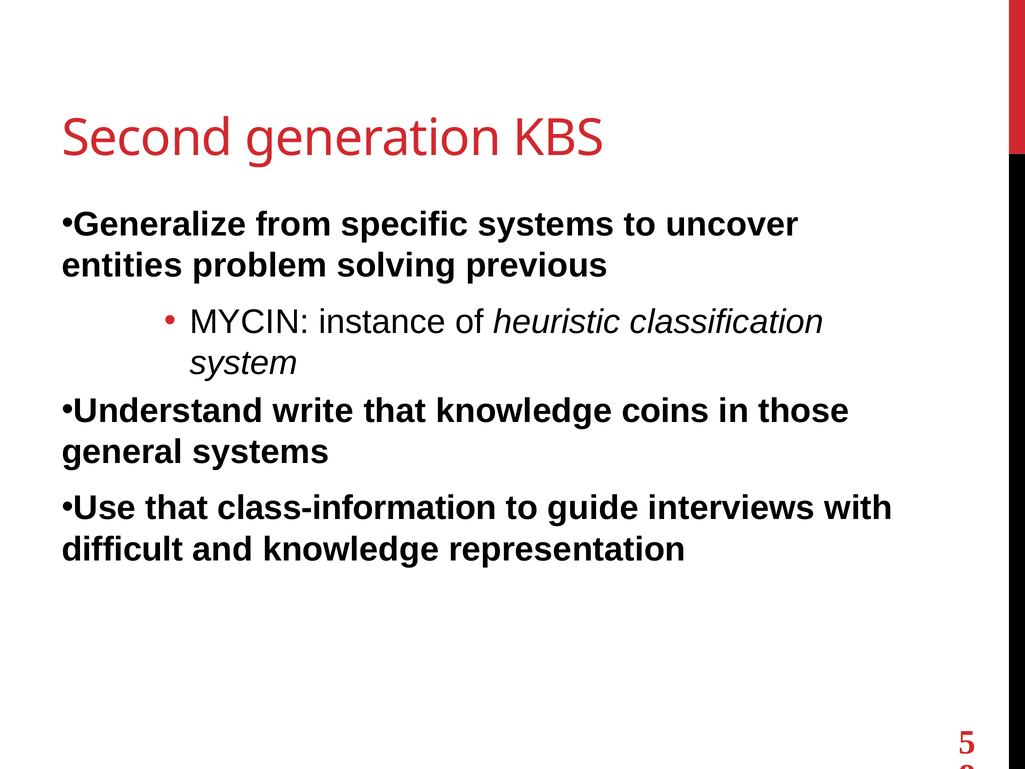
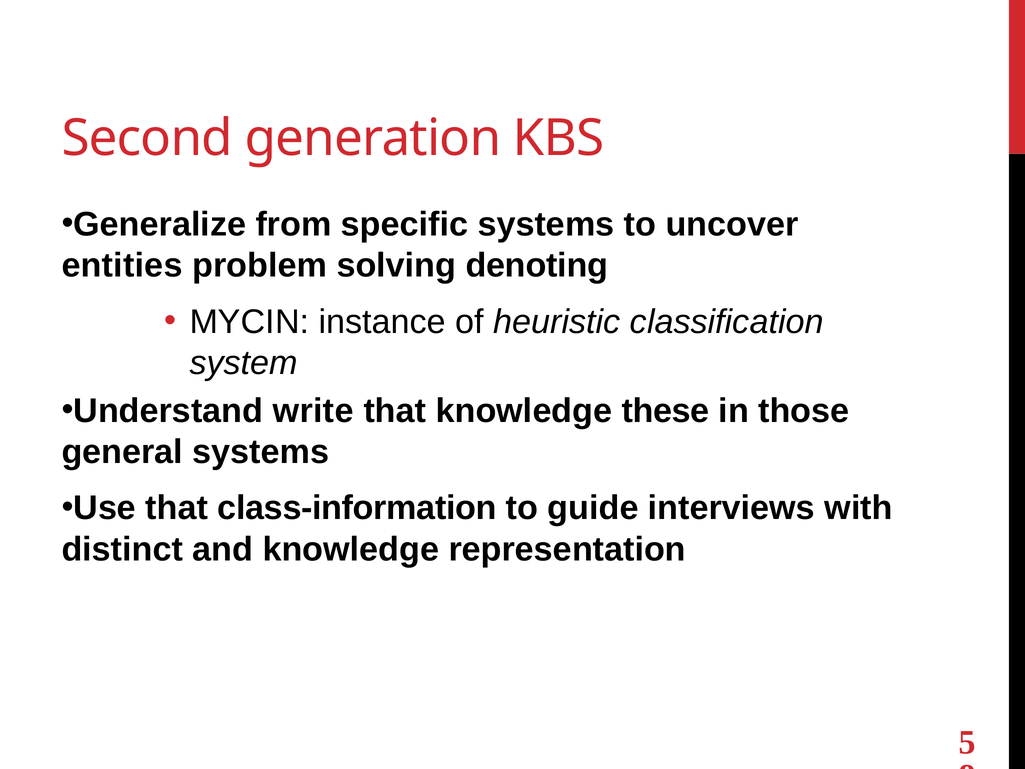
previous: previous -> denoting (537, 265)
coins: coins -> these (665, 411)
difficult: difficult -> distinct (122, 549)
